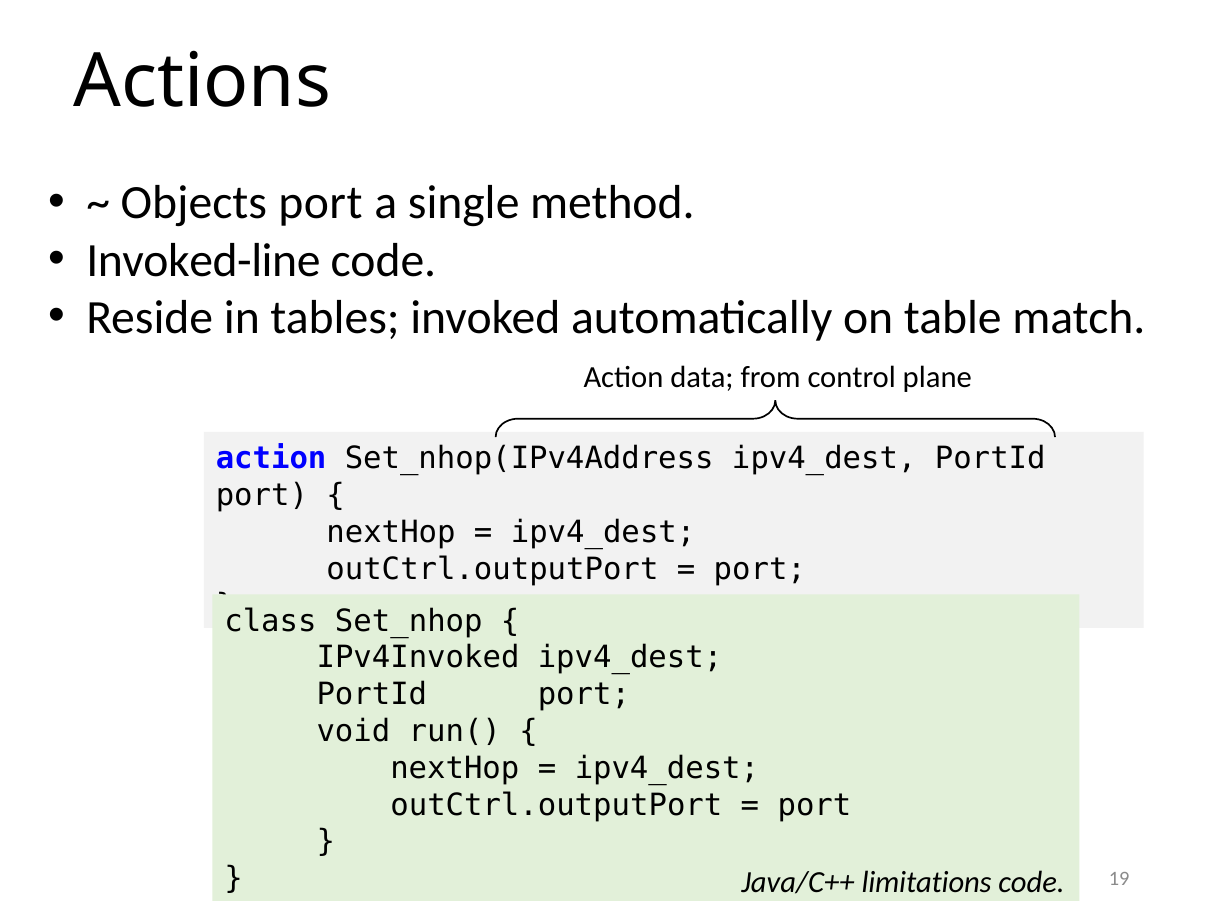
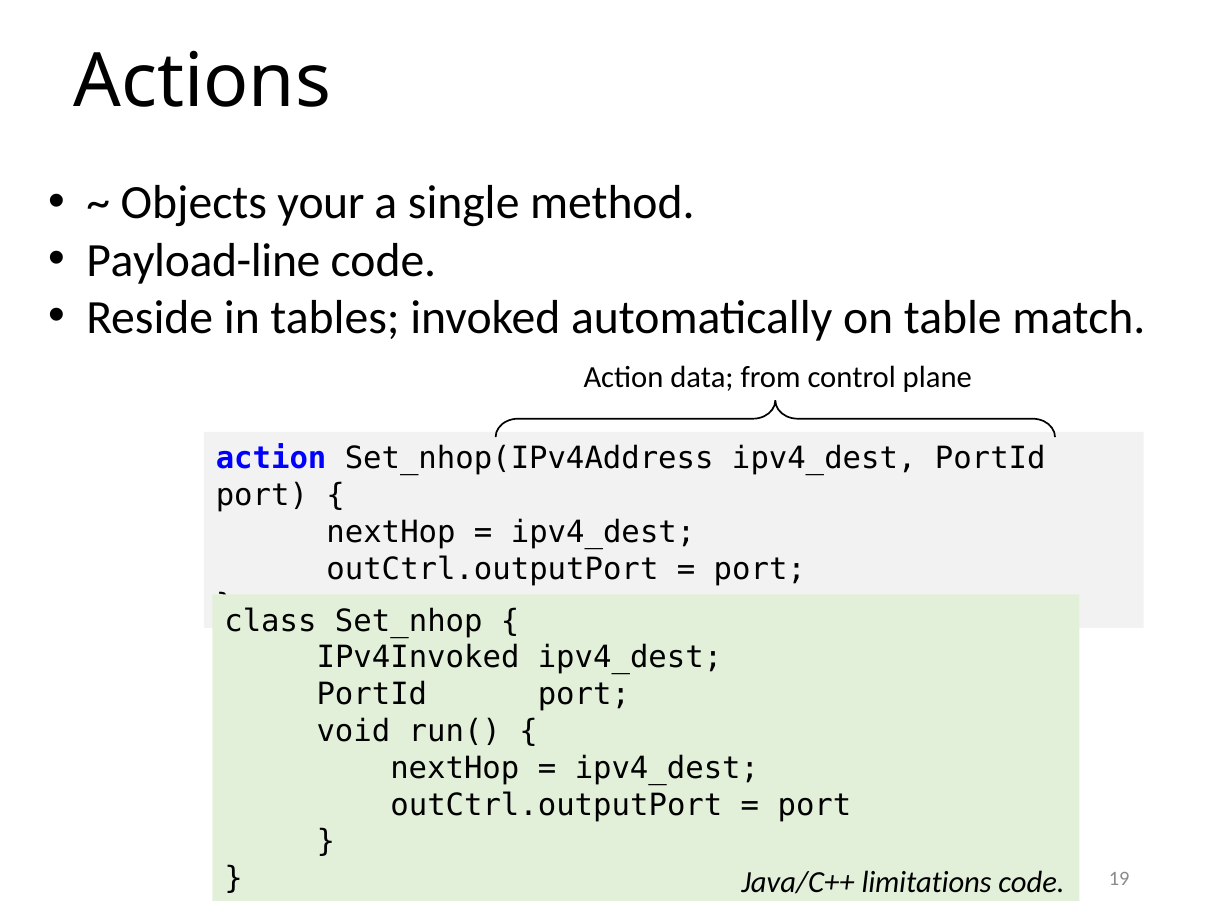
Objects port: port -> your (321, 203)
Invoked-line: Invoked-line -> Payload-line (203, 260)
